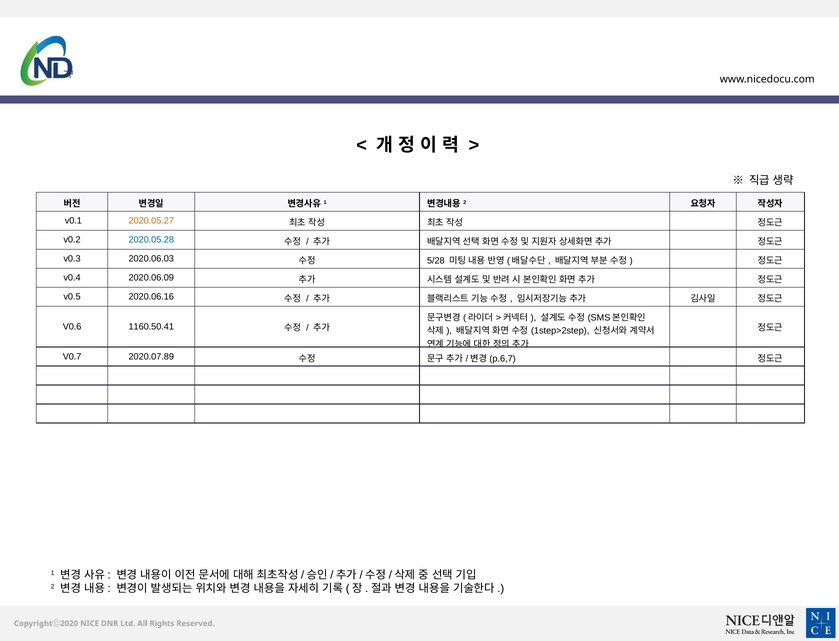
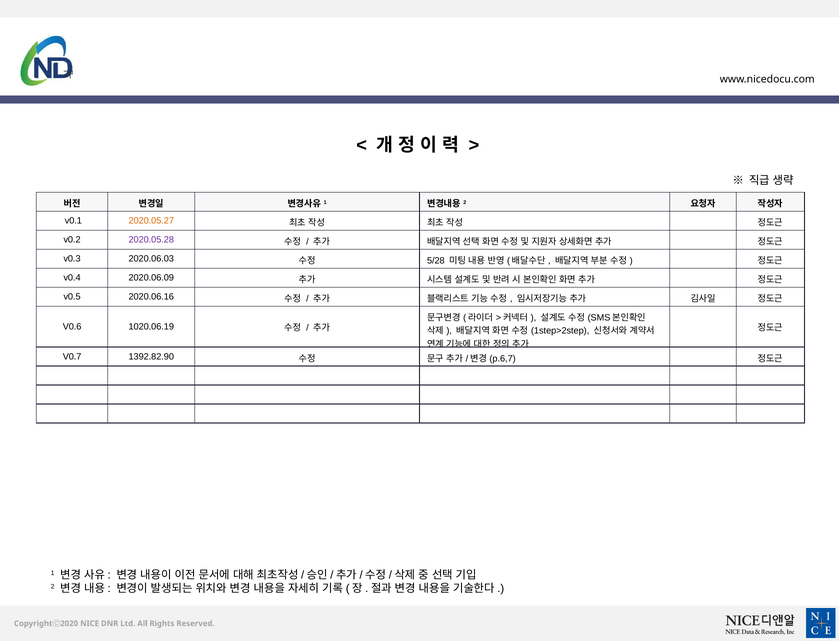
2020.05.28 colour: blue -> purple (151, 240)
1160.50.41: 1160.50.41 -> 1020.06.19 (151, 327)
2020.07.89: 2020.07.89 -> 1392.82.90 (151, 357)
